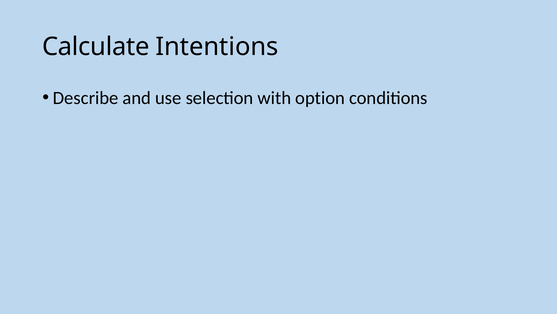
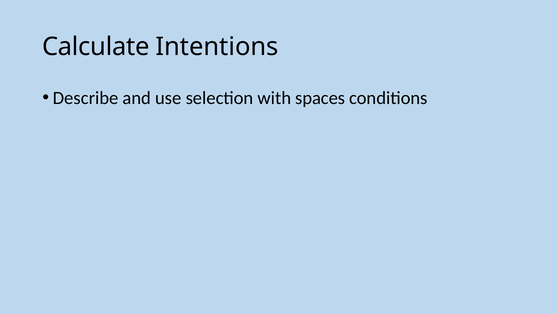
option: option -> spaces (320, 98)
